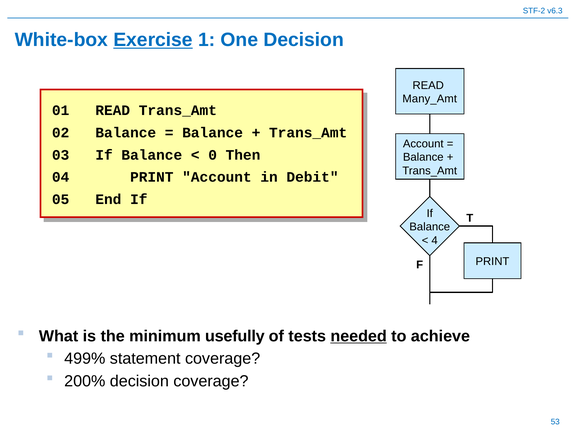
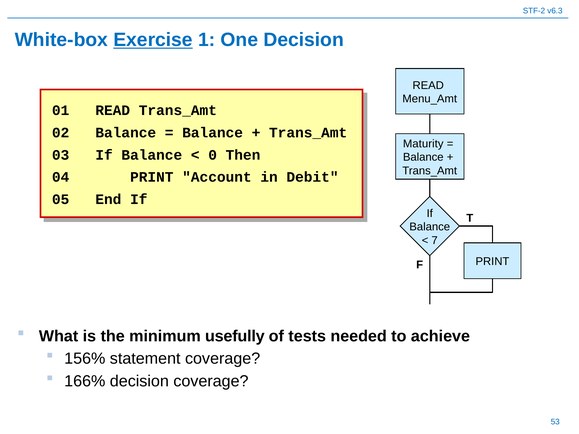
Many_Amt: Many_Amt -> Menu_Amt (430, 99)
Account: Account -> Maturity (423, 144)
4: 4 -> 7 (435, 240)
needed underline: present -> none (359, 336)
499%: 499% -> 156% (85, 359)
200%: 200% -> 166% (85, 381)
